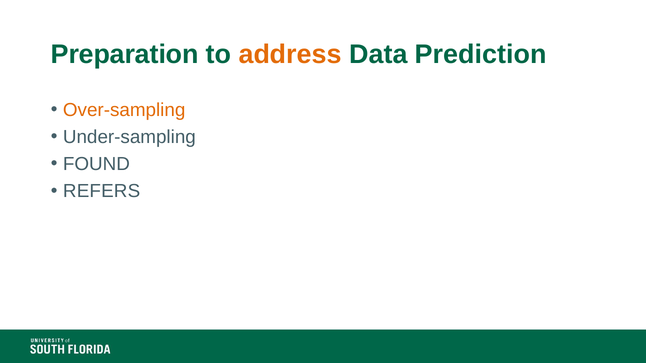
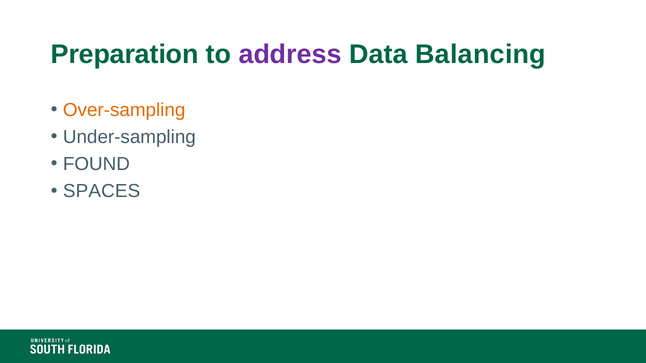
address colour: orange -> purple (290, 54)
Prediction: Prediction -> Balancing (481, 54)
REFERS: REFERS -> SPACES (102, 191)
